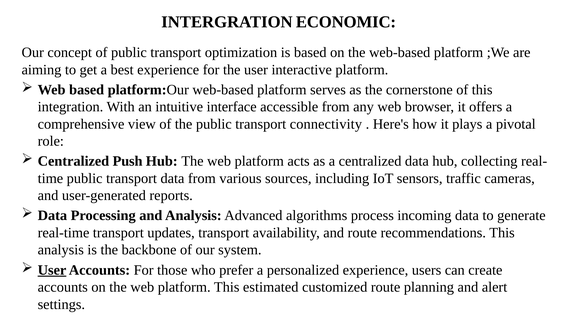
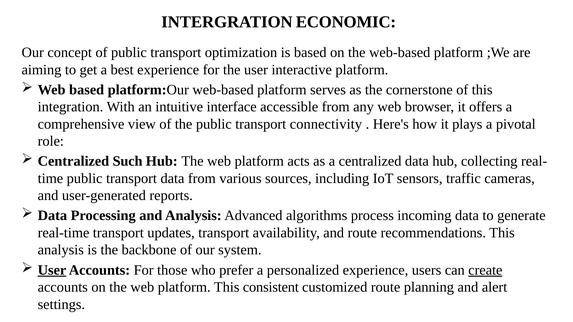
Push: Push -> Such (128, 161)
create underline: none -> present (485, 270)
estimated: estimated -> consistent (271, 287)
